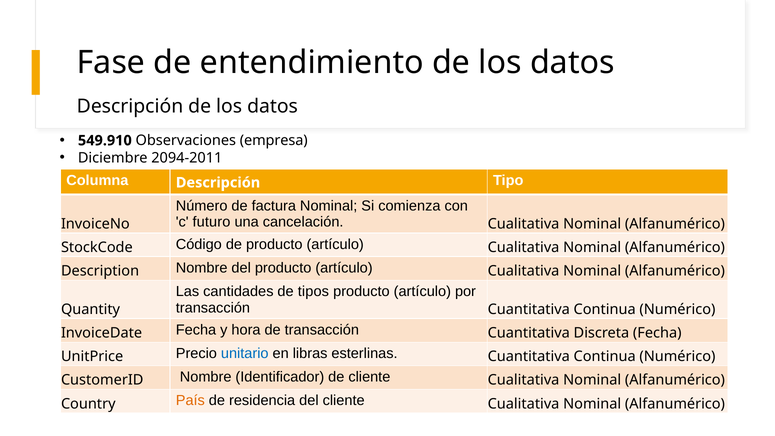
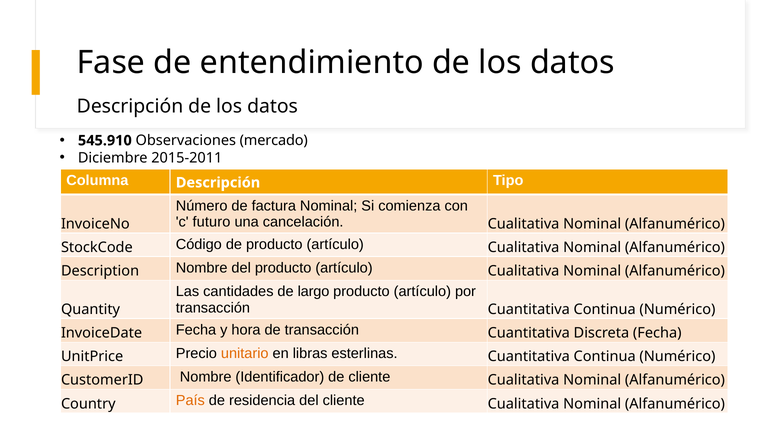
549.910: 549.910 -> 545.910 (105, 141)
empresa: empresa -> mercado (274, 141)
2094-2011: 2094-2011 -> 2015-2011 (187, 158)
tipos: tipos -> largo (314, 291)
unitario colour: blue -> orange (245, 353)
